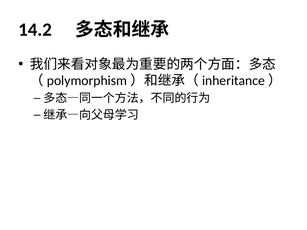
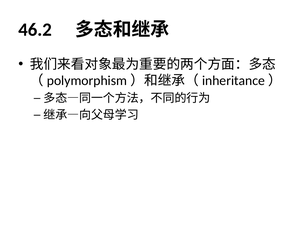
14.2: 14.2 -> 46.2 (35, 30)
